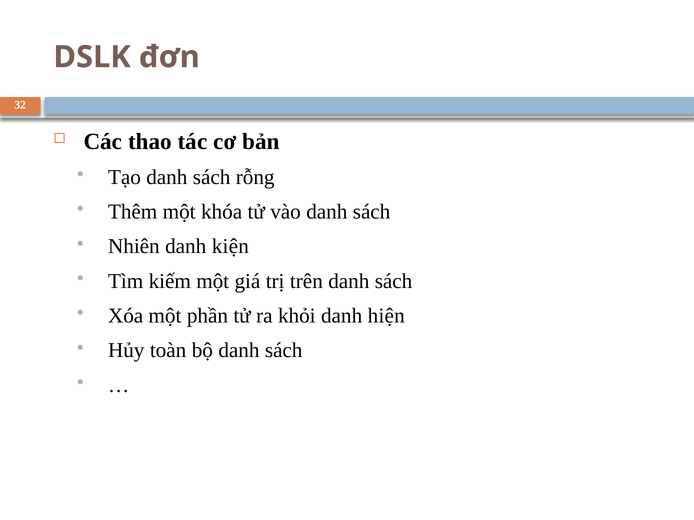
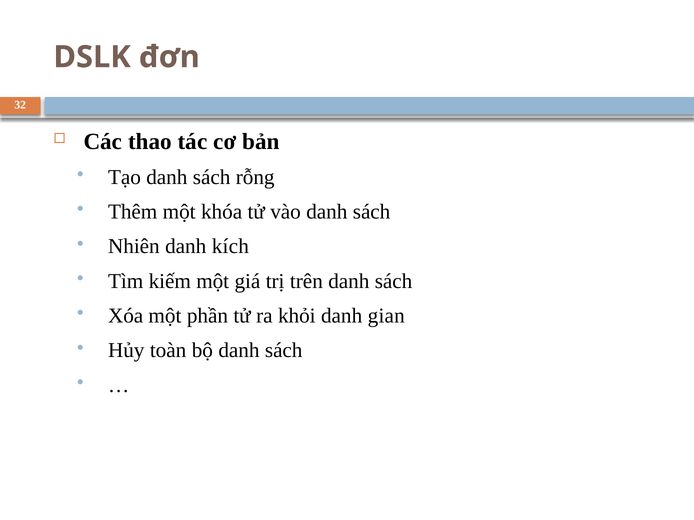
kiện: kiện -> kích (230, 247)
hiện: hiện -> gian (386, 316)
